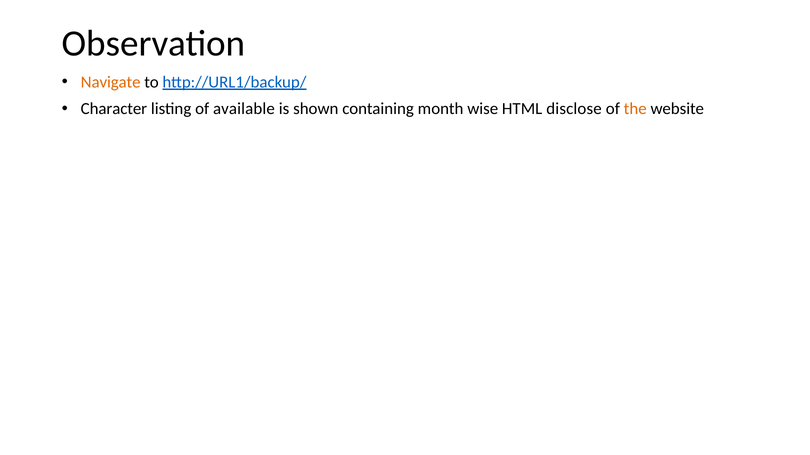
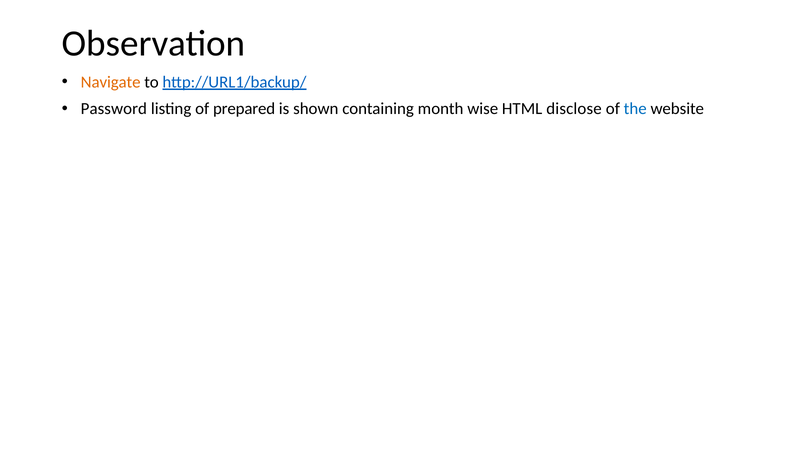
Character: Character -> Password (114, 109)
available: available -> prepared (244, 109)
the colour: orange -> blue (635, 109)
